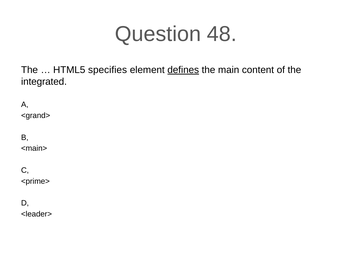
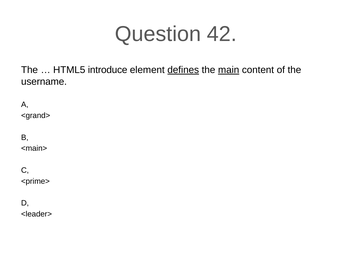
48: 48 -> 42 (222, 34)
specifies: specifies -> introduce (108, 70)
main underline: none -> present (229, 70)
integrated: integrated -> username (44, 82)
